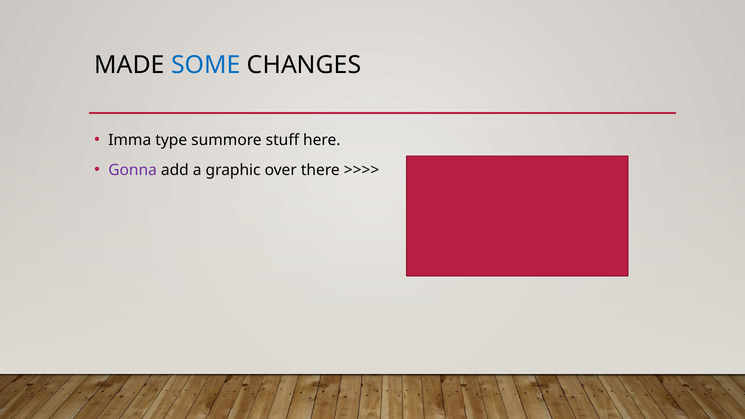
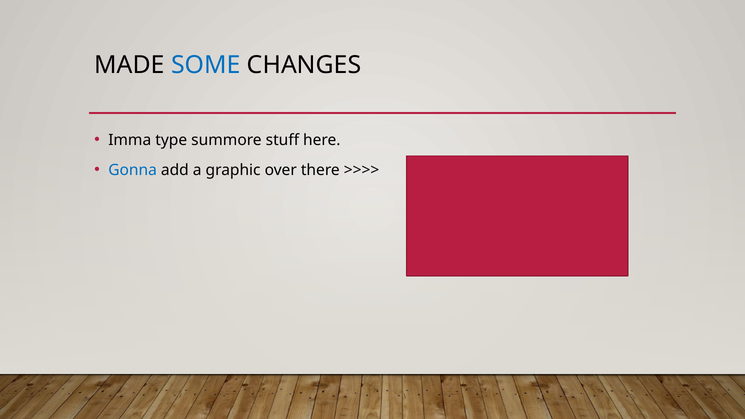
Gonna colour: purple -> blue (133, 170)
